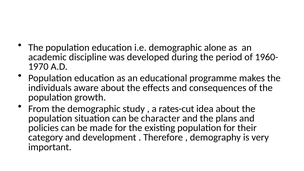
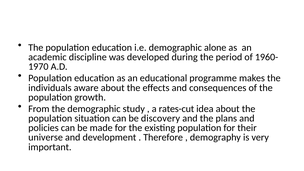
character: character -> discovery (161, 118)
category: category -> universe (46, 137)
